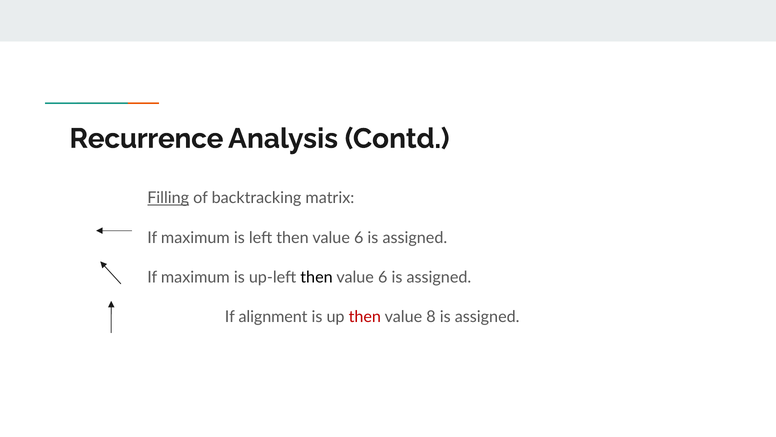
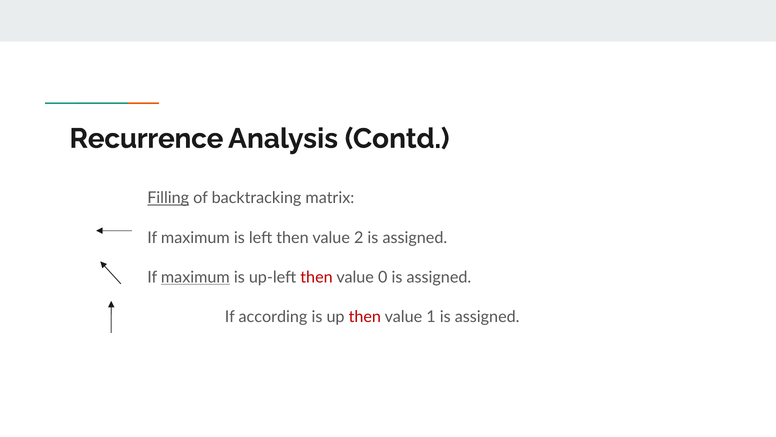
left then value 6: 6 -> 2 (359, 237)
maximum underline: none -> present (195, 277)
then colour: black -> red (317, 277)
6: 6 -> 0 (383, 277)
alignment: alignment -> according (273, 317)
8: 8 -> 1 (431, 317)
